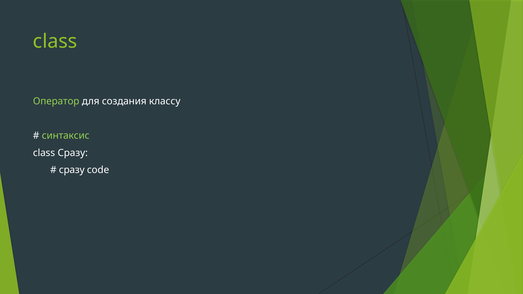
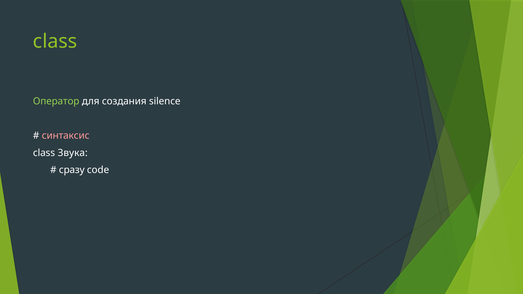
классу: классу -> silence (165, 101)
синтаксис colour: light green -> pink (66, 136)
class Сразу: Сразу -> Звука (73, 153)
